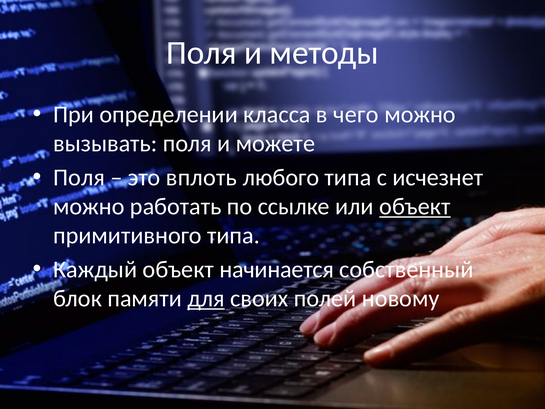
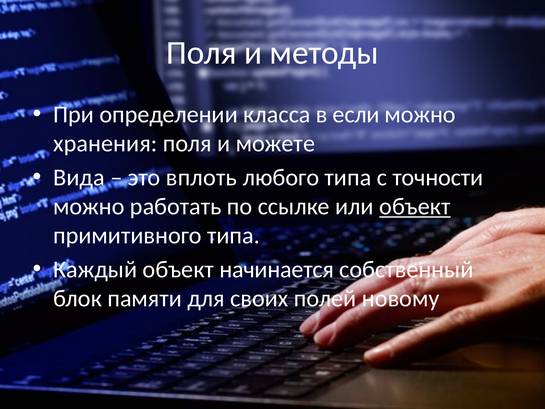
чего: чего -> если (356, 114)
вызывать: вызывать -> хранения (105, 143)
Поля: Поля -> Вида (79, 177)
исчезнет: исчезнет -> точности (438, 177)
для underline: present -> none (206, 298)
